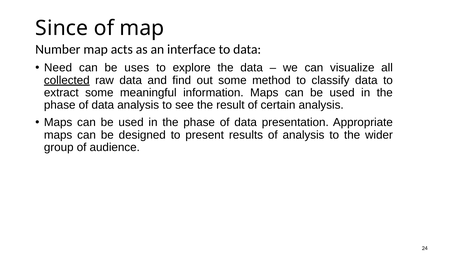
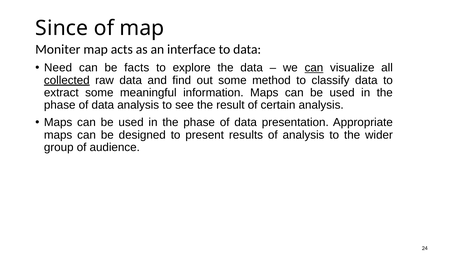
Number: Number -> Moniter (58, 49)
uses: uses -> facts (137, 68)
can underline: none -> present (314, 68)
